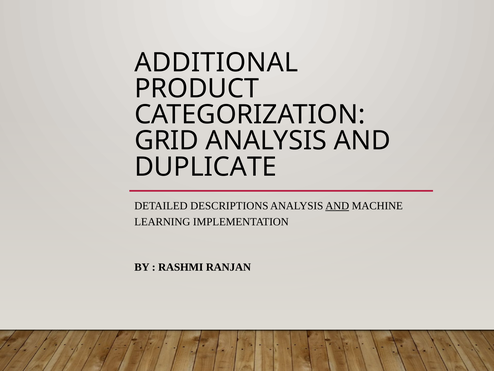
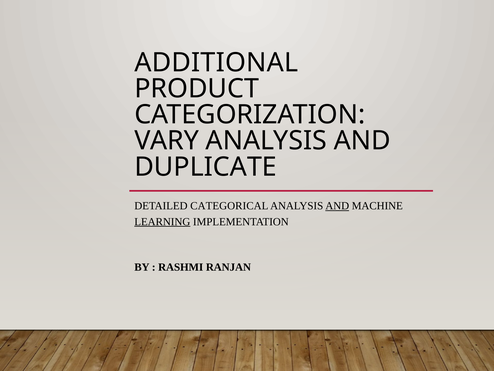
GRID: GRID -> VARY (167, 141)
DESCRIPTIONS: DESCRIPTIONS -> CATEGORICAL (229, 206)
LEARNING underline: none -> present (162, 221)
